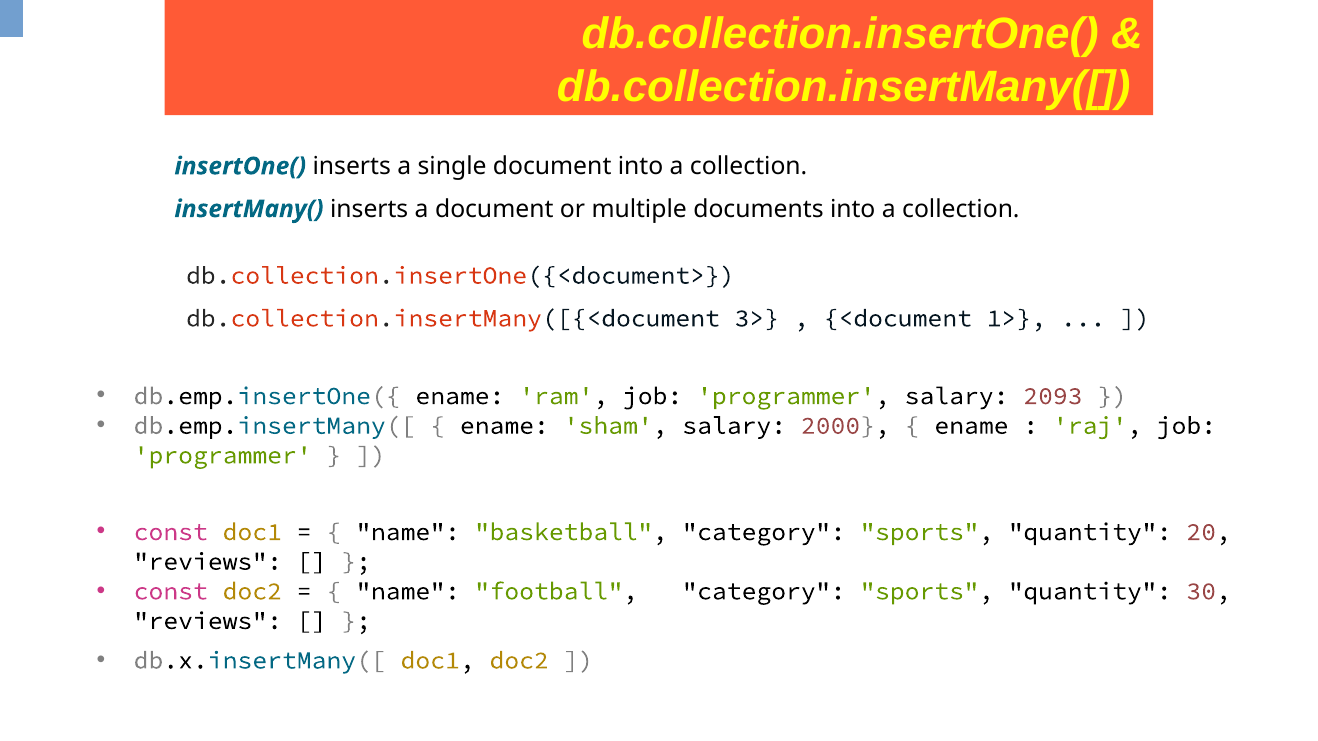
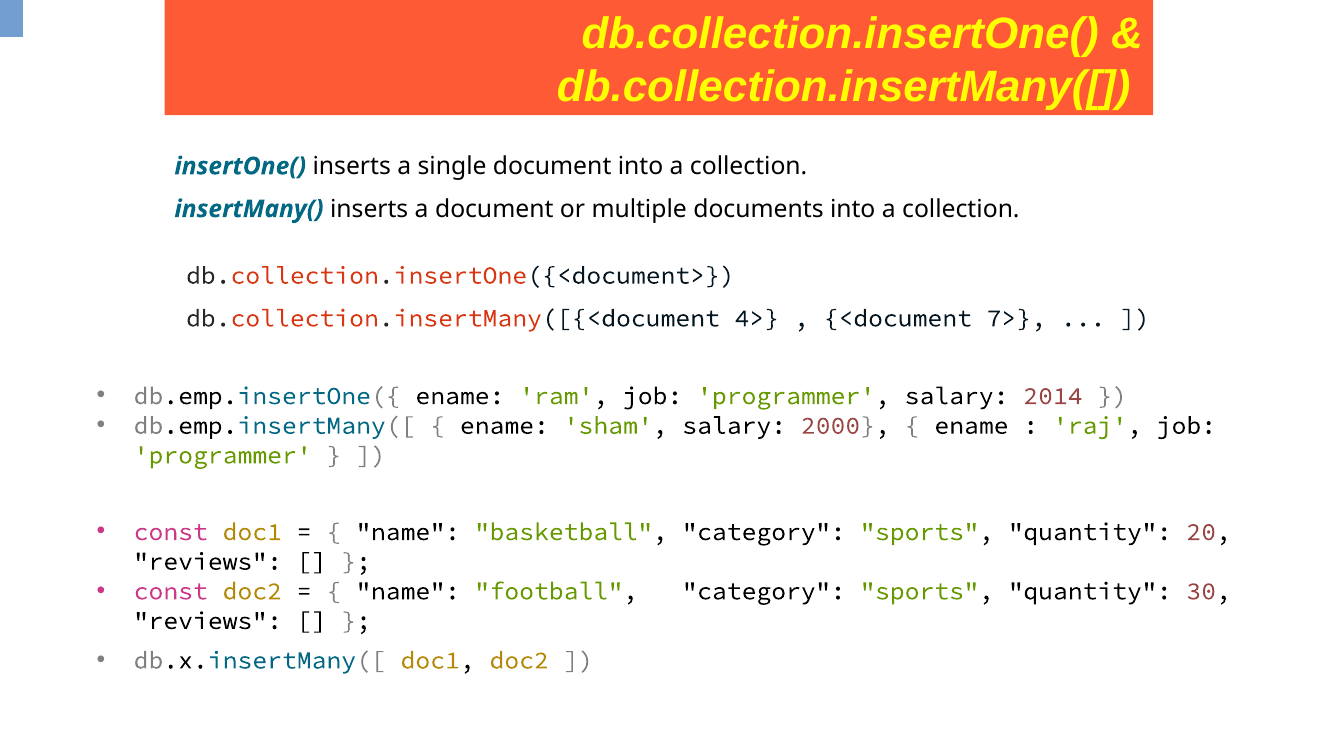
3>: 3> -> 4> (757, 318)
1>: 1> -> 7> (1016, 318)
2093: 2093 -> 2014 (1053, 396)
